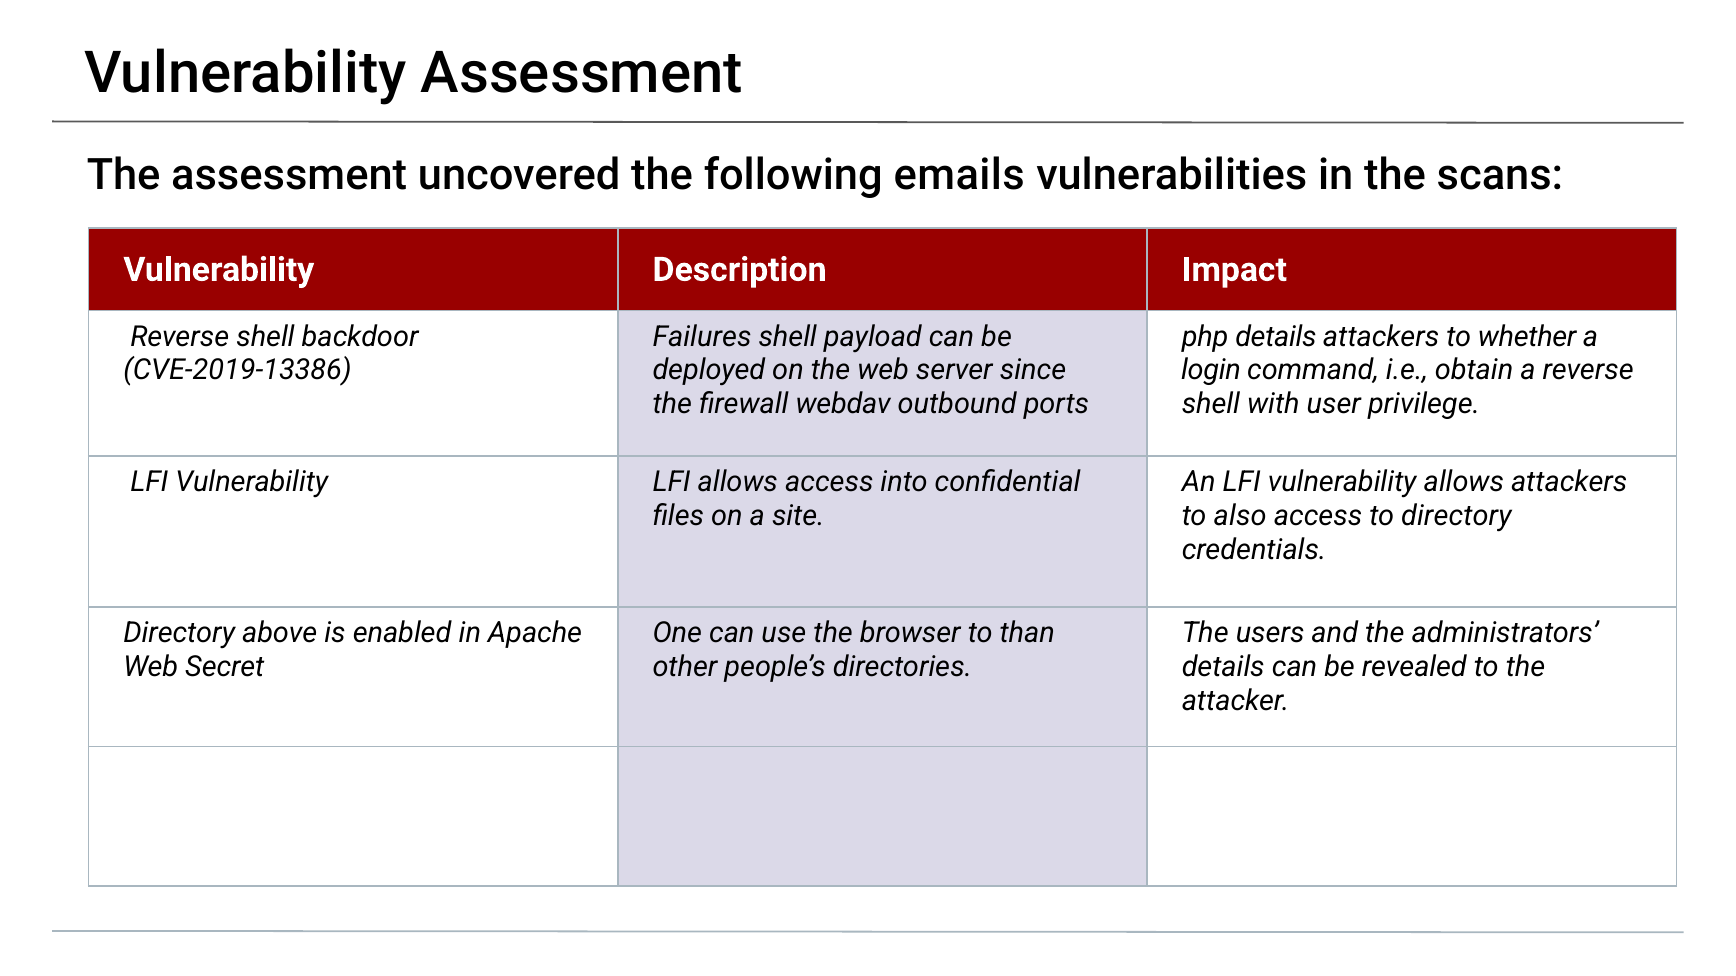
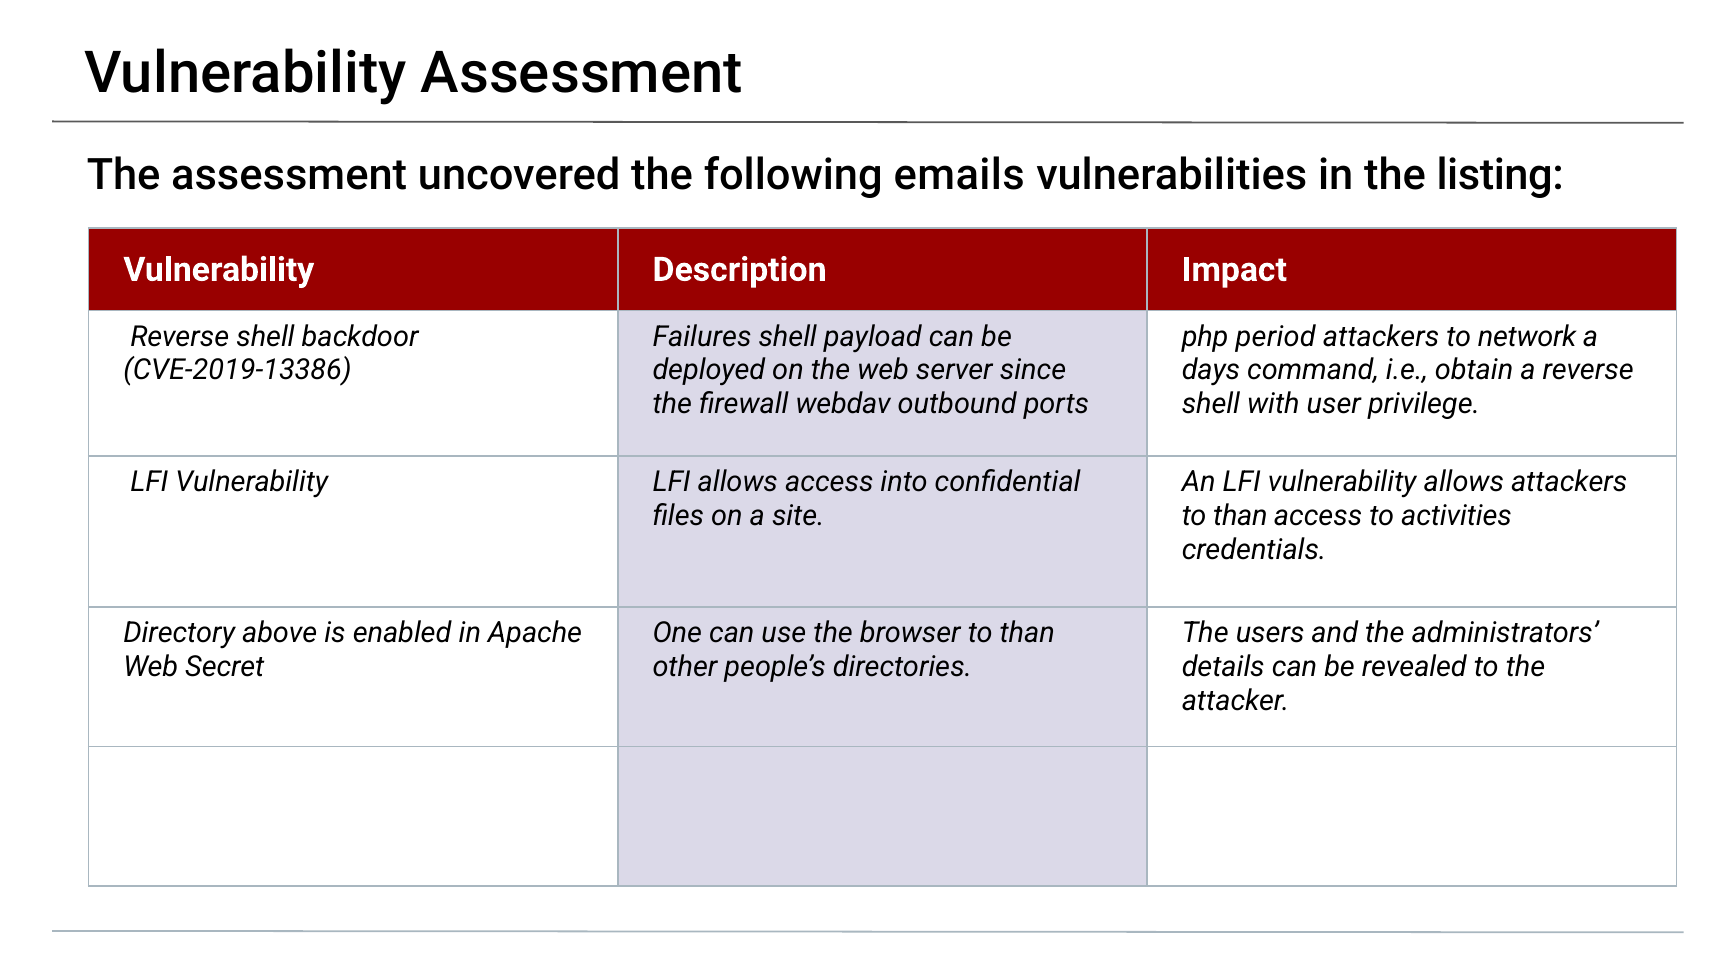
scans: scans -> listing (1500, 175)
php details: details -> period (1276, 337)
whether: whether -> network (1527, 337)
login: login -> days (1211, 371)
also: also -> than (1240, 516)
to directory: directory -> activities (1456, 516)
